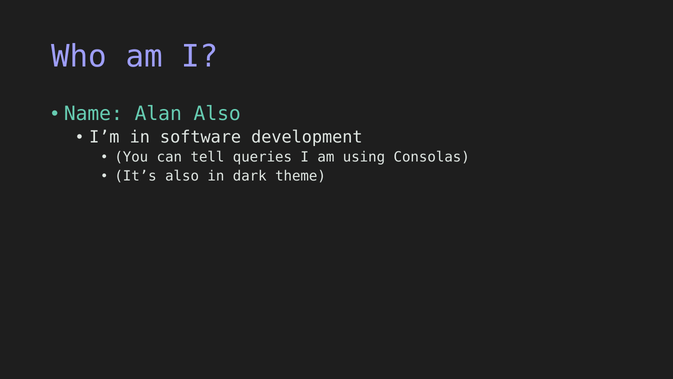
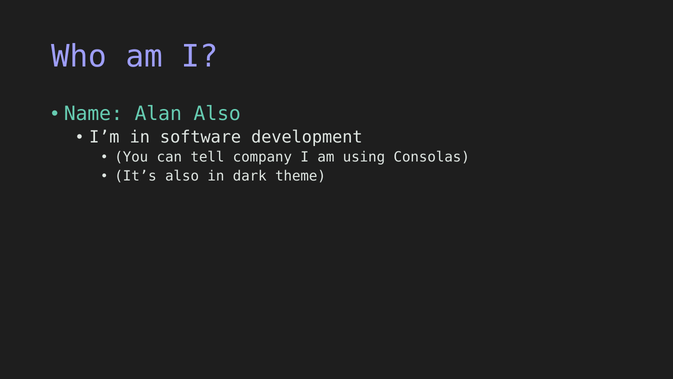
queries: queries -> company (262, 157)
